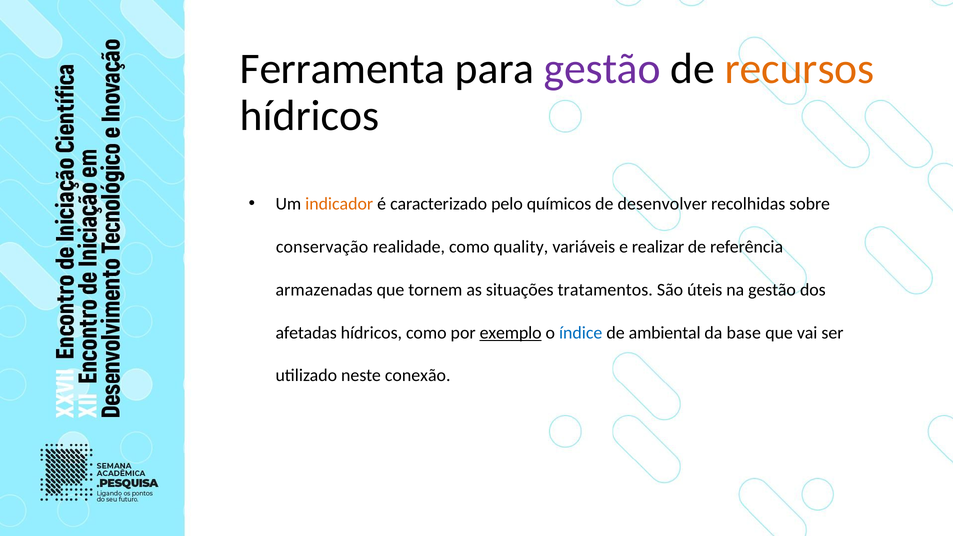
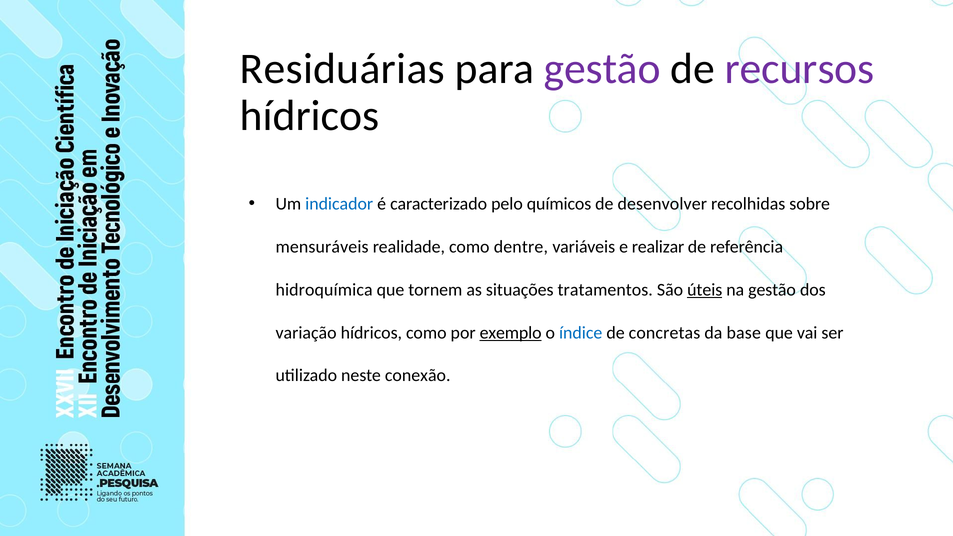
Ferramenta: Ferramenta -> Residuárias (342, 69)
recursos colour: orange -> purple (800, 69)
indicador colour: orange -> blue (339, 204)
conservação: conservação -> mensuráveis (322, 247)
quality: quality -> dentre (521, 247)
armazenadas: armazenadas -> hidroquímica (324, 290)
úteis underline: none -> present (705, 290)
afetadas: afetadas -> variação (306, 333)
ambiental: ambiental -> concretas (665, 333)
